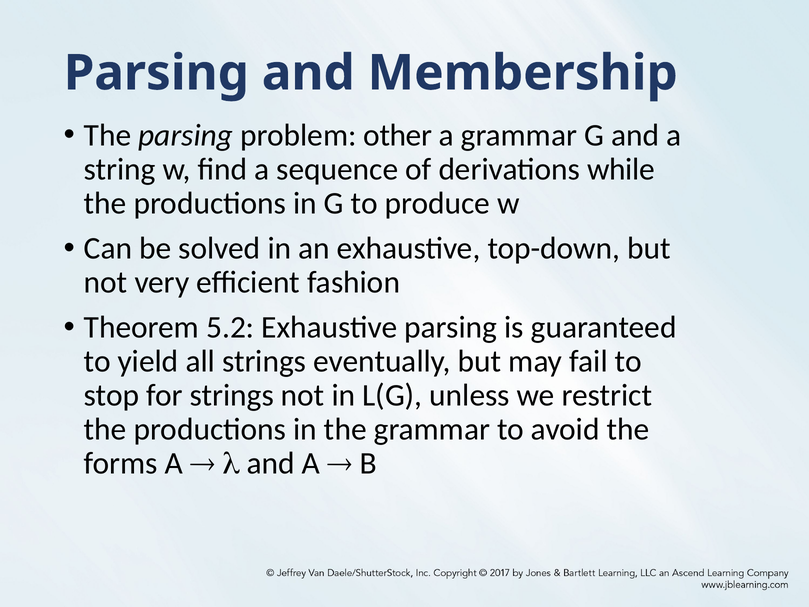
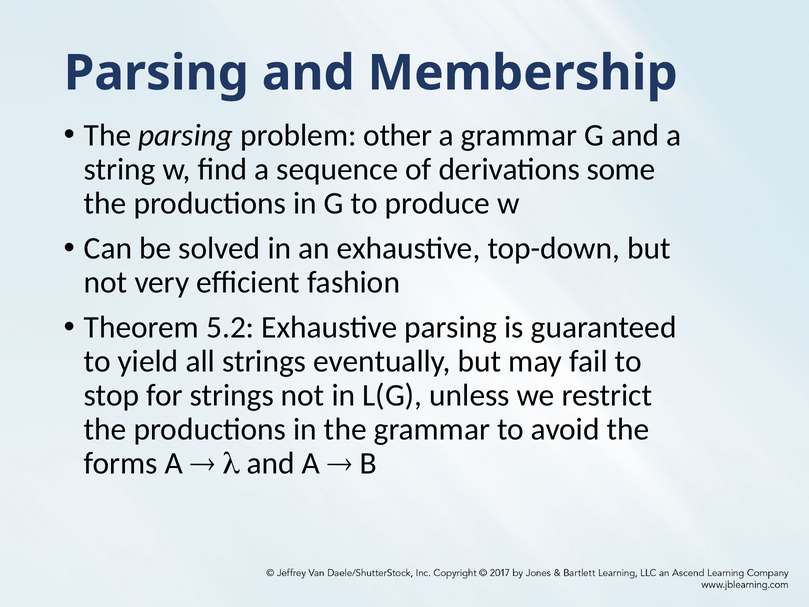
while: while -> some (621, 169)
